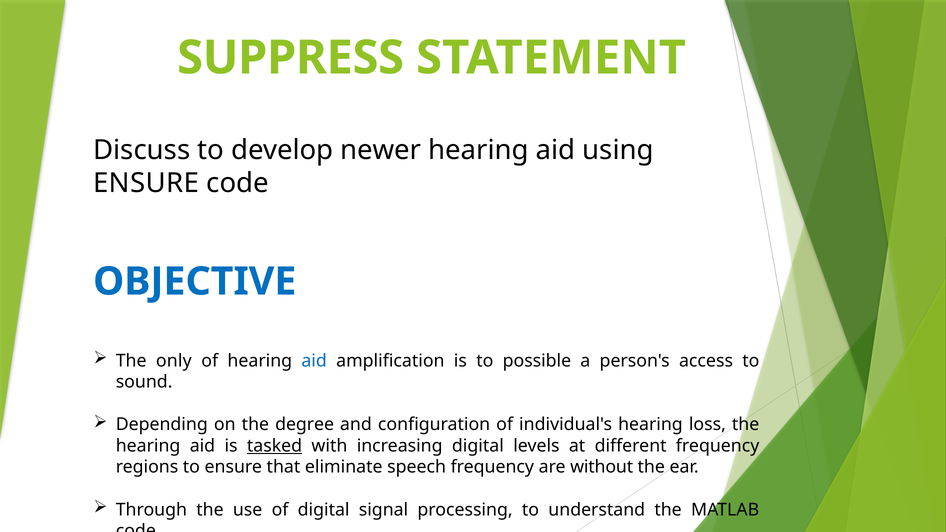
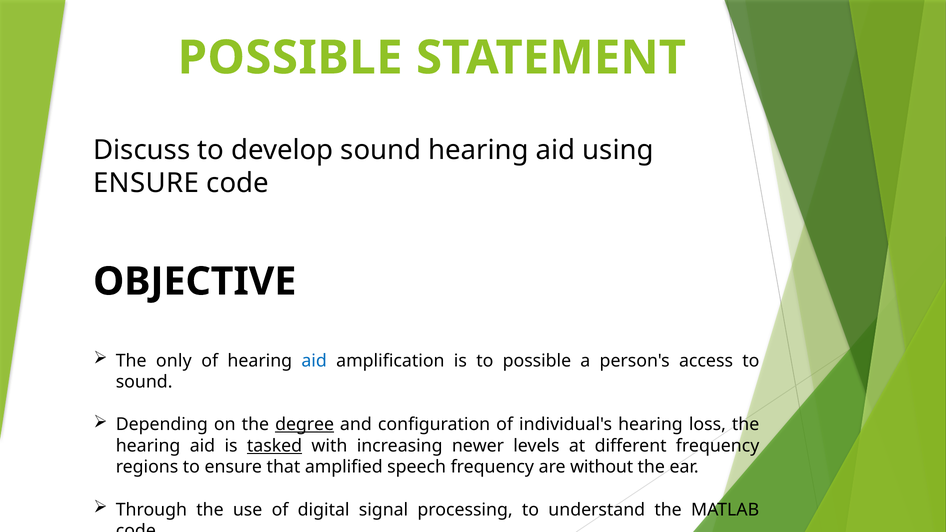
SUPPRESS: SUPPRESS -> POSSIBLE (290, 58)
develop newer: newer -> sound (381, 150)
OBJECTIVE colour: blue -> black (195, 282)
degree underline: none -> present (305, 425)
increasing digital: digital -> newer (478, 446)
eliminate: eliminate -> amplified (344, 467)
